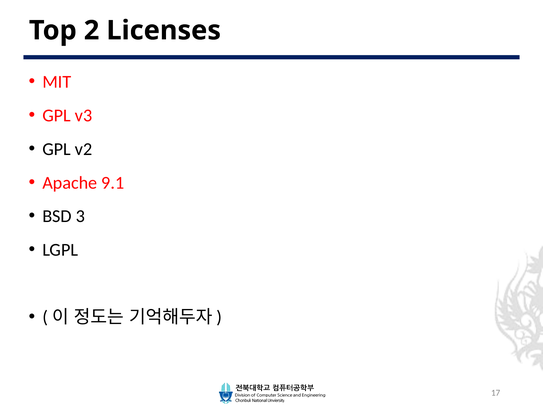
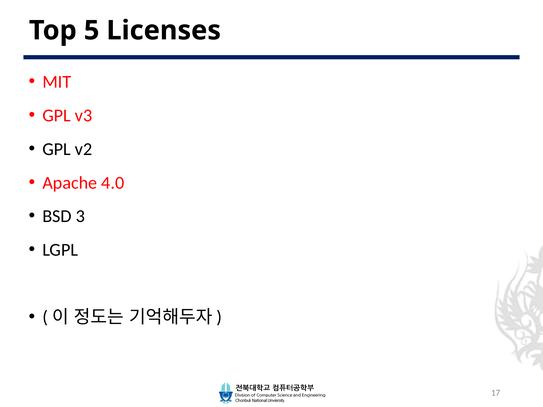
2: 2 -> 5 (92, 30)
9.1: 9.1 -> 4.0 (113, 183)
